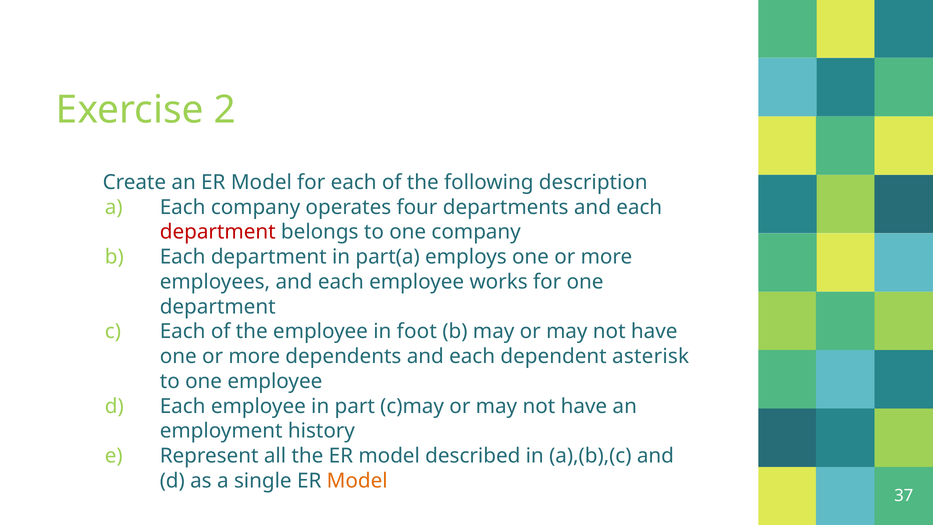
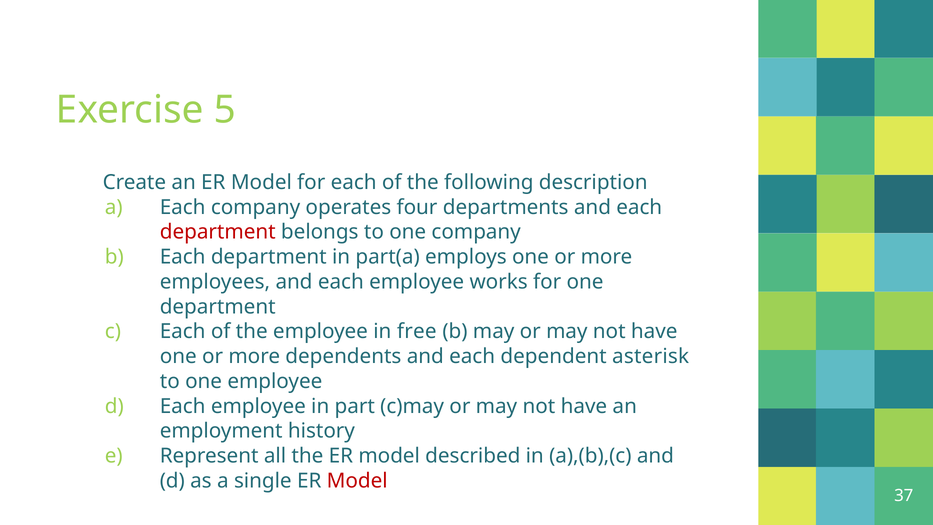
2: 2 -> 5 (225, 110)
foot: foot -> free (417, 332)
Model colour: orange -> red (357, 481)
